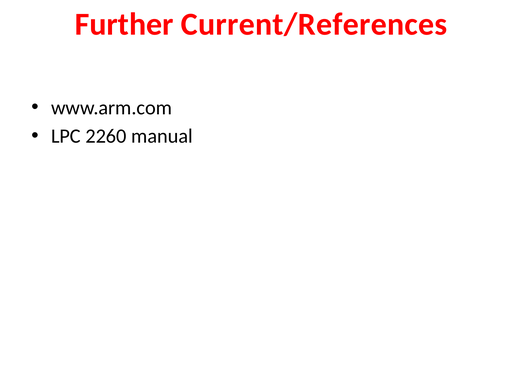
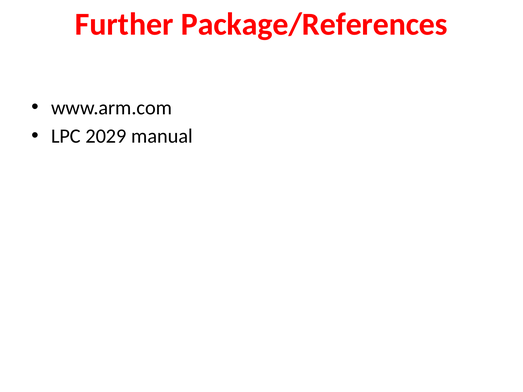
Current/References: Current/References -> Package/References (314, 24)
2260: 2260 -> 2029 (106, 136)
